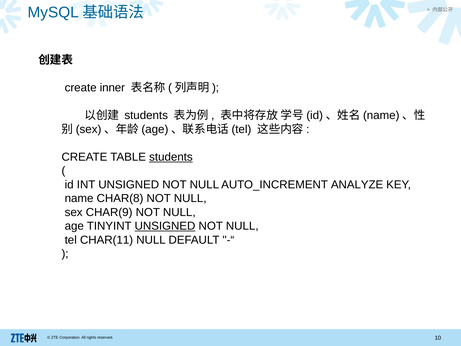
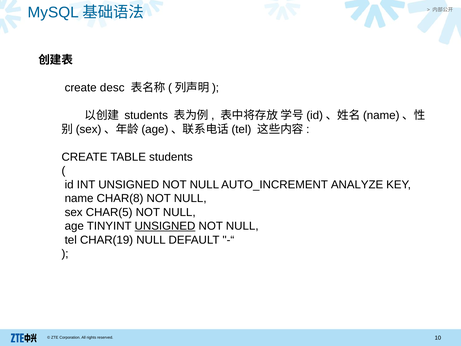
inner: inner -> desc (112, 88)
students underline: present -> none (171, 157)
CHAR(9: CHAR(9 -> CHAR(5 (109, 212)
CHAR(11: CHAR(11 -> CHAR(19 (107, 240)
